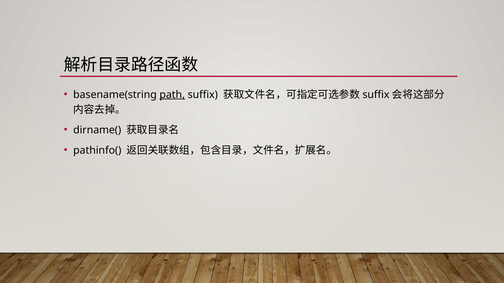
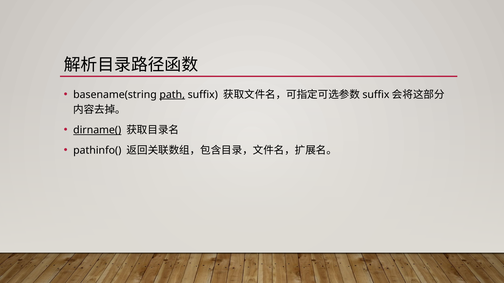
dirname( underline: none -> present (97, 130)
